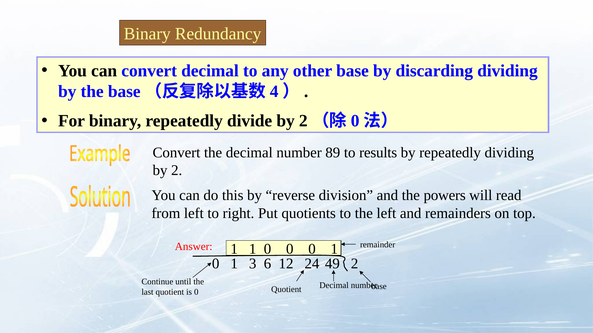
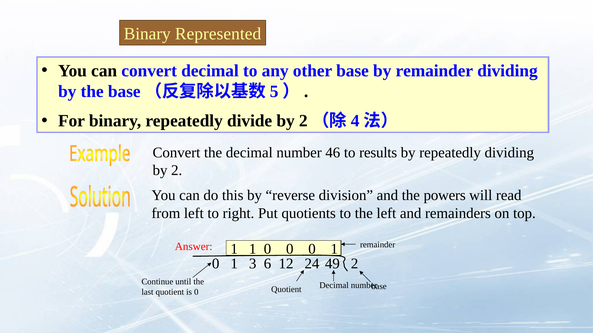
Redundancy: Redundancy -> Represented (218, 34)
by discarding: discarding -> remainder (434, 71)
4: 4 -> 5 (274, 92)
0: 0 -> 4 (355, 121)
89: 89 -> 46 (333, 153)
